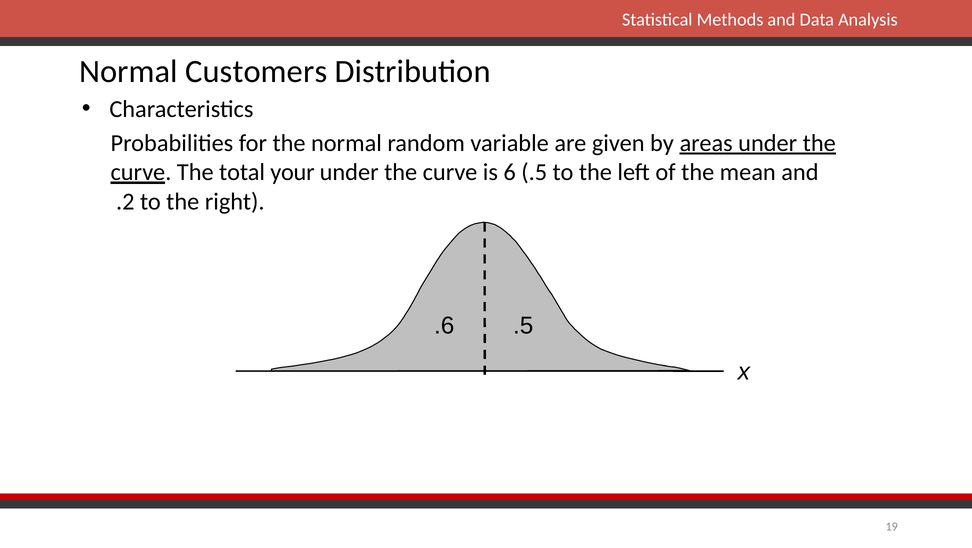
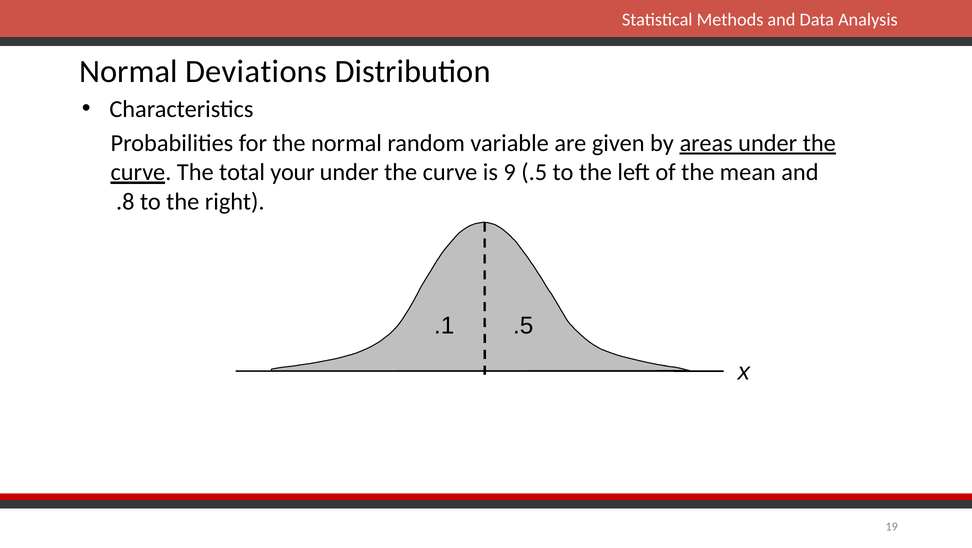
Customers: Customers -> Deviations (256, 71)
6: 6 -> 9 (510, 172)
.2: .2 -> .8 (125, 202)
.6: .6 -> .1 (444, 326)
